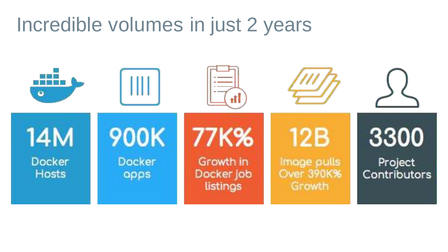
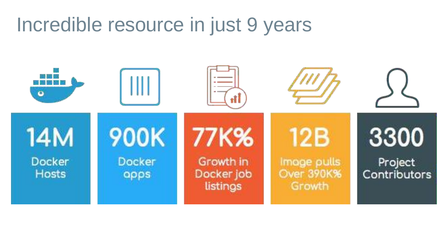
volumes: volumes -> resource (146, 25)
2: 2 -> 9 (252, 25)
